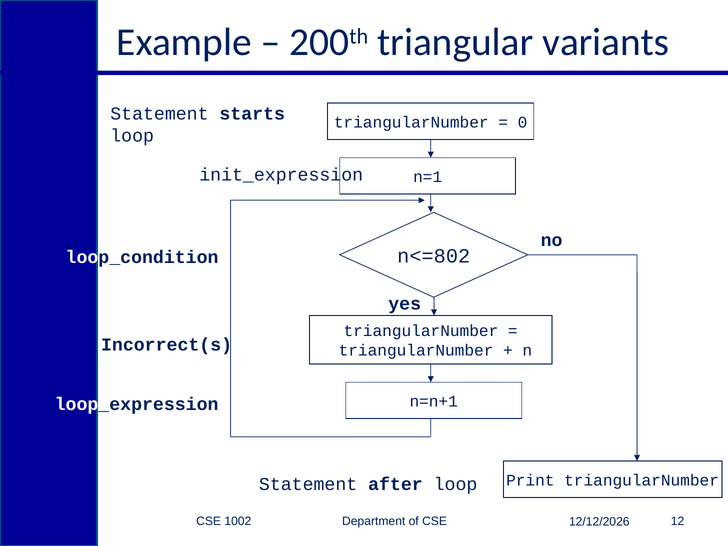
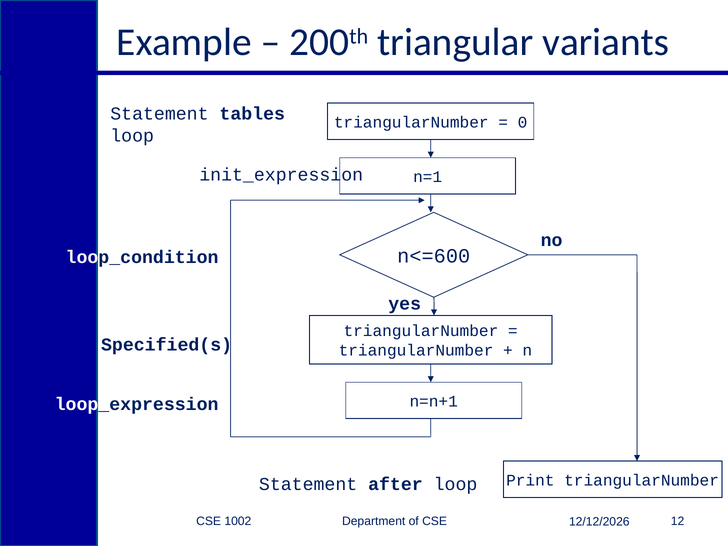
starts: starts -> tables (252, 114)
n<=802: n<=802 -> n<=600 (434, 256)
Incorrect(s: Incorrect(s -> Specified(s (167, 344)
